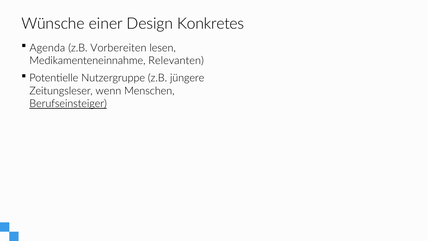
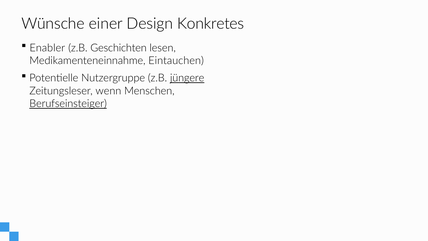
Agenda: Agenda -> Enabler (47, 48)
Vorbereiten: Vorbereiten -> Geschichten (119, 48)
Relevanten: Relevanten -> Eintauchen (176, 61)
jüngere underline: none -> present (187, 78)
